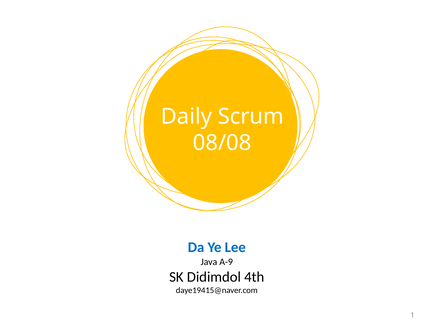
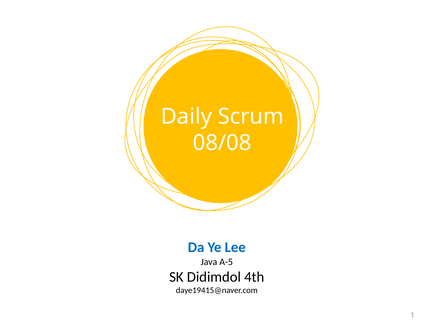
A-9: A-9 -> A-5 (226, 262)
